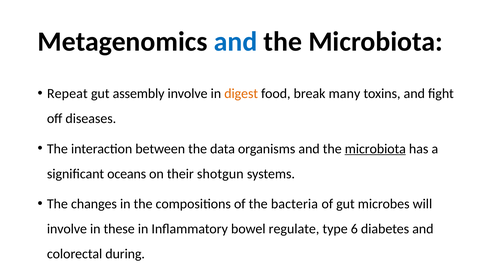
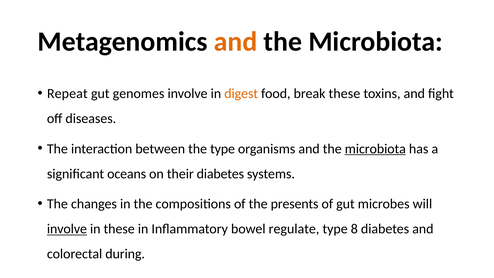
and colour: blue -> orange (236, 41)
assembly: assembly -> genomes (139, 93)
break many: many -> these (344, 93)
the data: data -> type (223, 149)
their shotgun: shotgun -> diabetes (220, 174)
bacteria: bacteria -> presents (295, 204)
involve underline: none -> present (67, 229)
6: 6 -> 8 (354, 229)
